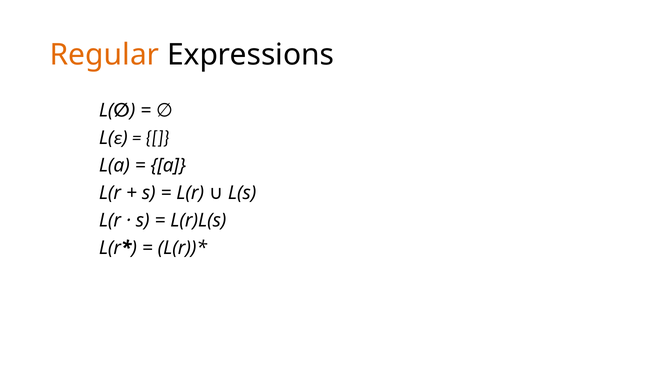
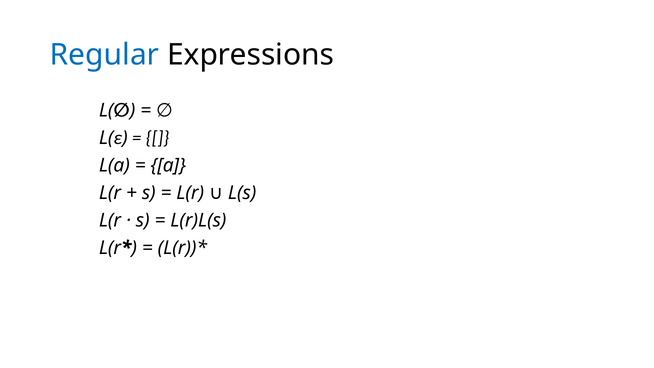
Regular colour: orange -> blue (105, 55)
